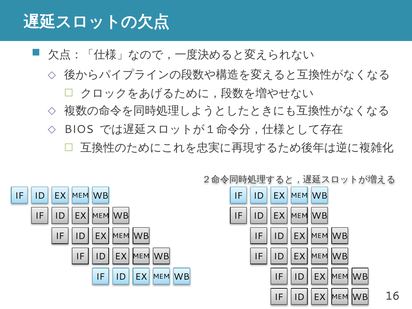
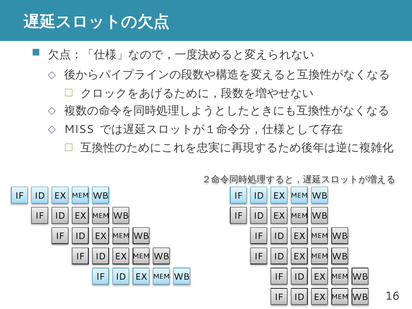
BIOS: BIOS -> MISS (79, 129)
